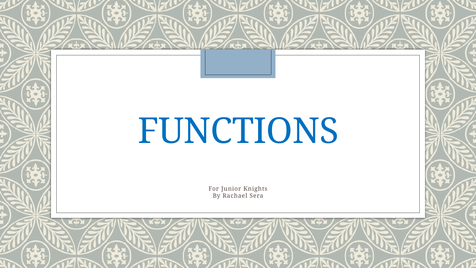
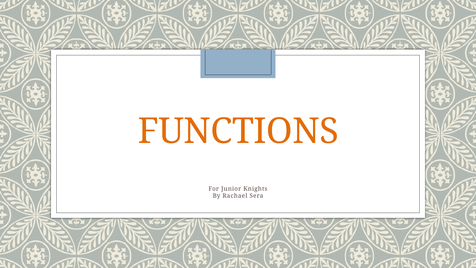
FUNCTIONS colour: blue -> orange (238, 131)
